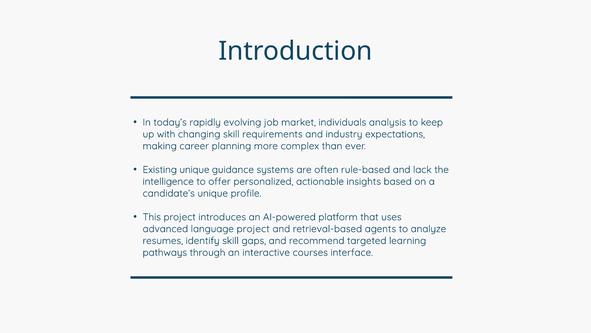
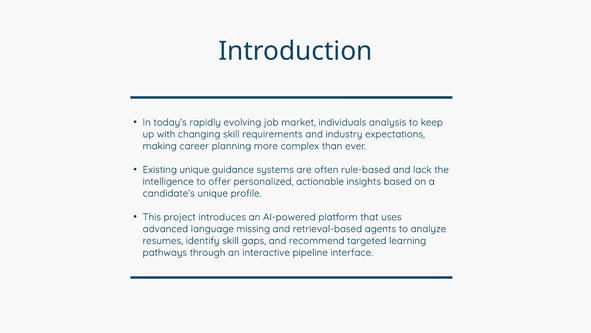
language project: project -> missing (253, 229)
courses: courses -> pipeline (310, 252)
